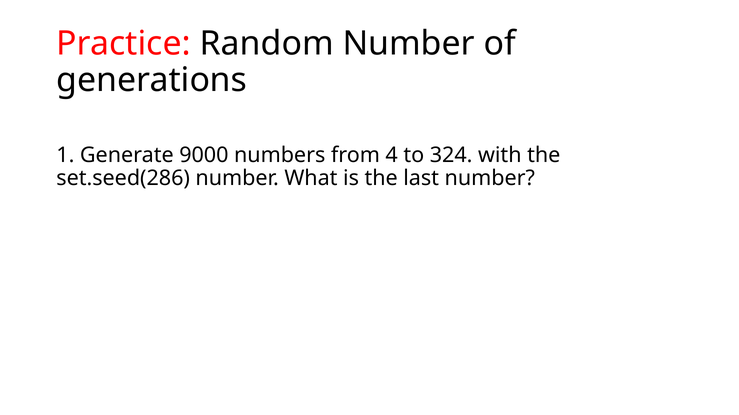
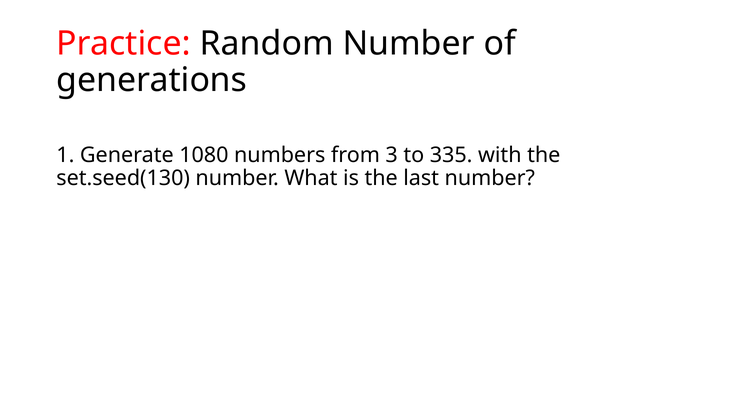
9000: 9000 -> 1080 (204, 155)
4: 4 -> 3 (392, 155)
324: 324 -> 335 (451, 155)
set.seed(286: set.seed(286 -> set.seed(130 (123, 179)
